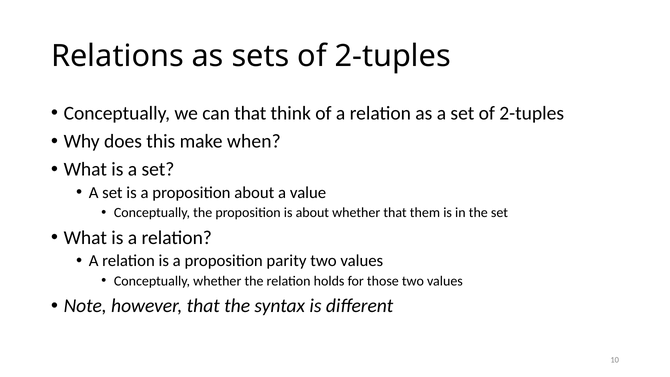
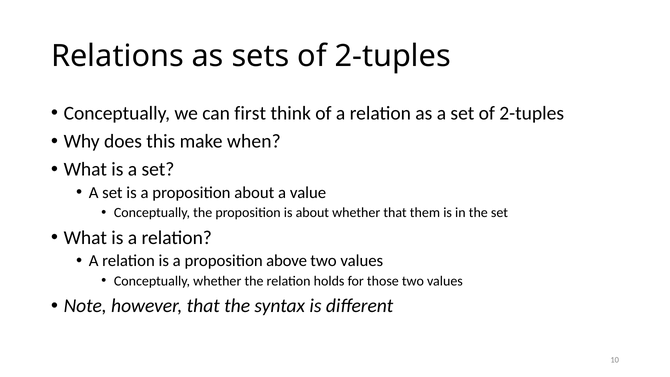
can that: that -> first (250, 113)
parity: parity -> above (287, 261)
